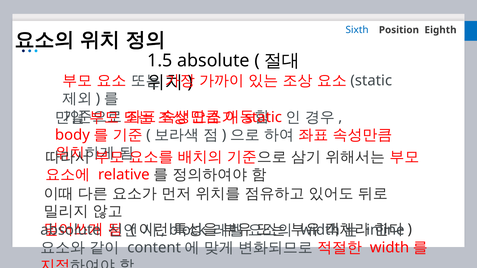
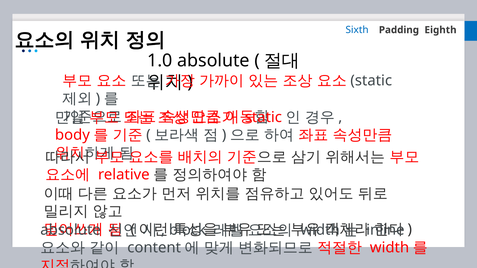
Position: Position -> Padding (399, 30)
1.5: 1.5 -> 1.0 (160, 61)
